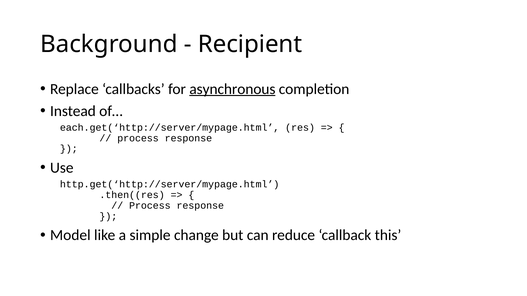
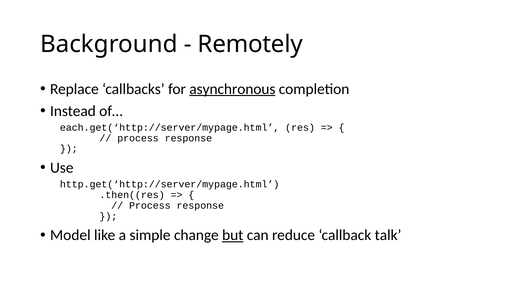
Recipient: Recipient -> Remotely (250, 44)
but underline: none -> present (233, 236)
this: this -> talk (388, 236)
